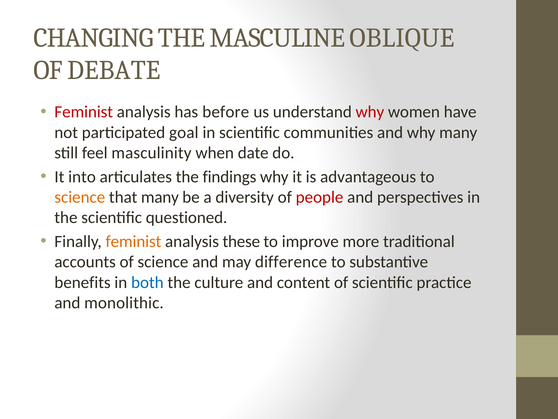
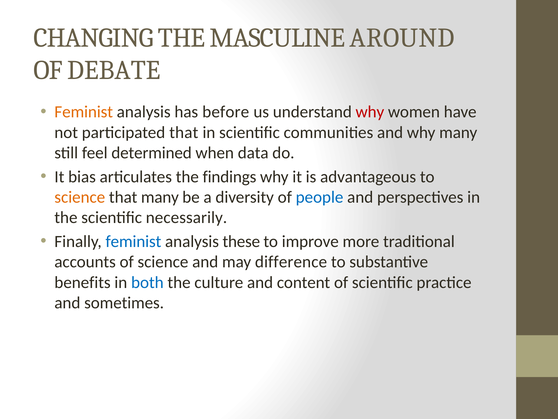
OBLIQUE: OBLIQUE -> AROUND (402, 38)
Feminist colour: red -> orange (84, 112)
participated goal: goal -> that (184, 132)
masculinity: masculinity -> determined (152, 153)
date: date -> data (253, 153)
into: into -> bias (82, 177)
people colour: red -> blue (320, 197)
questioned: questioned -> necessarily (186, 217)
feminist colour: orange -> blue (133, 241)
monolithic: monolithic -> sometimes (124, 303)
